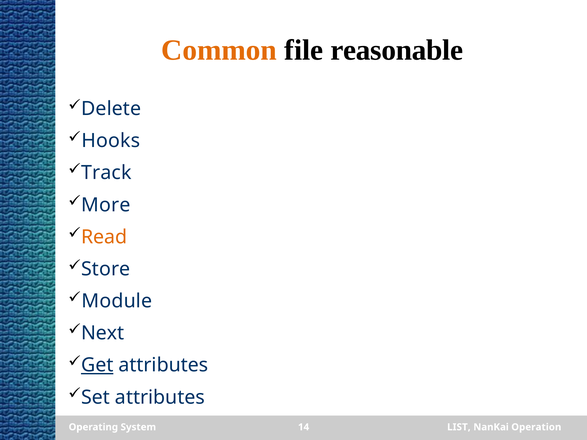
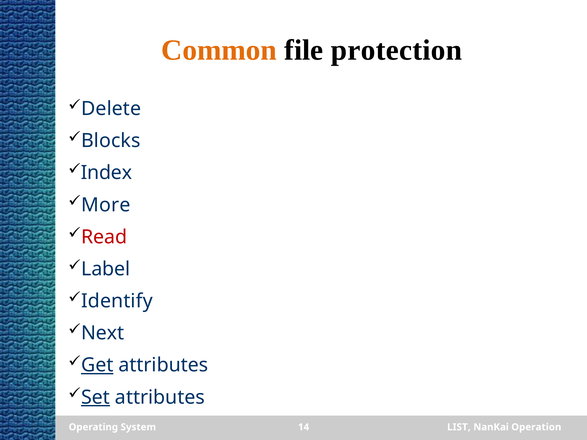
reasonable: reasonable -> protection (396, 50)
Hooks: Hooks -> Blocks (111, 141)
Track: Track -> Index (106, 173)
Read colour: orange -> red (104, 237)
Store: Store -> Label (106, 269)
Module: Module -> Identify (117, 301)
Set underline: none -> present (96, 397)
